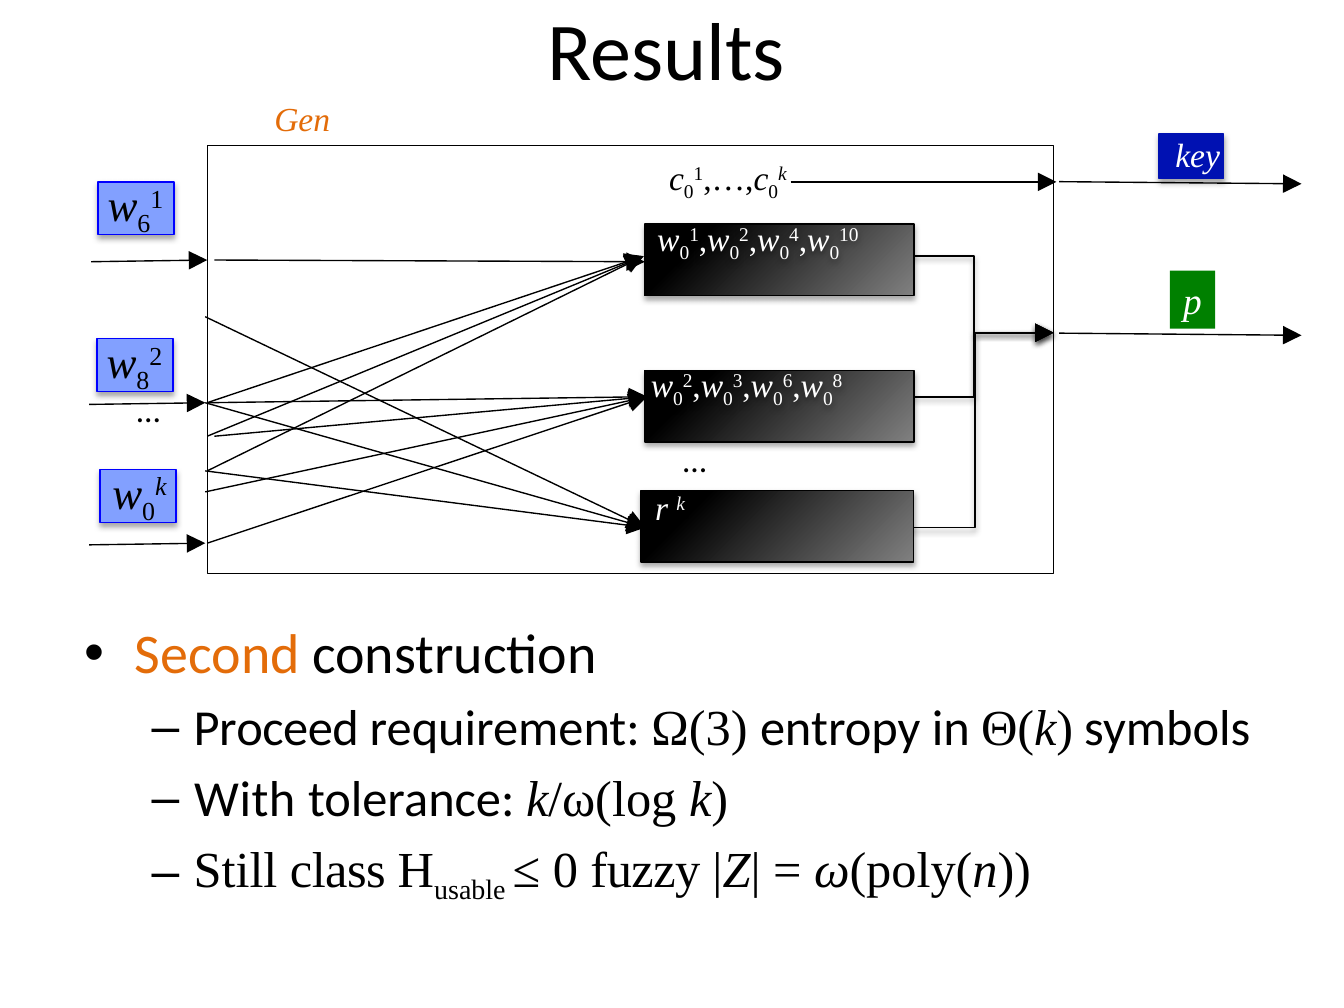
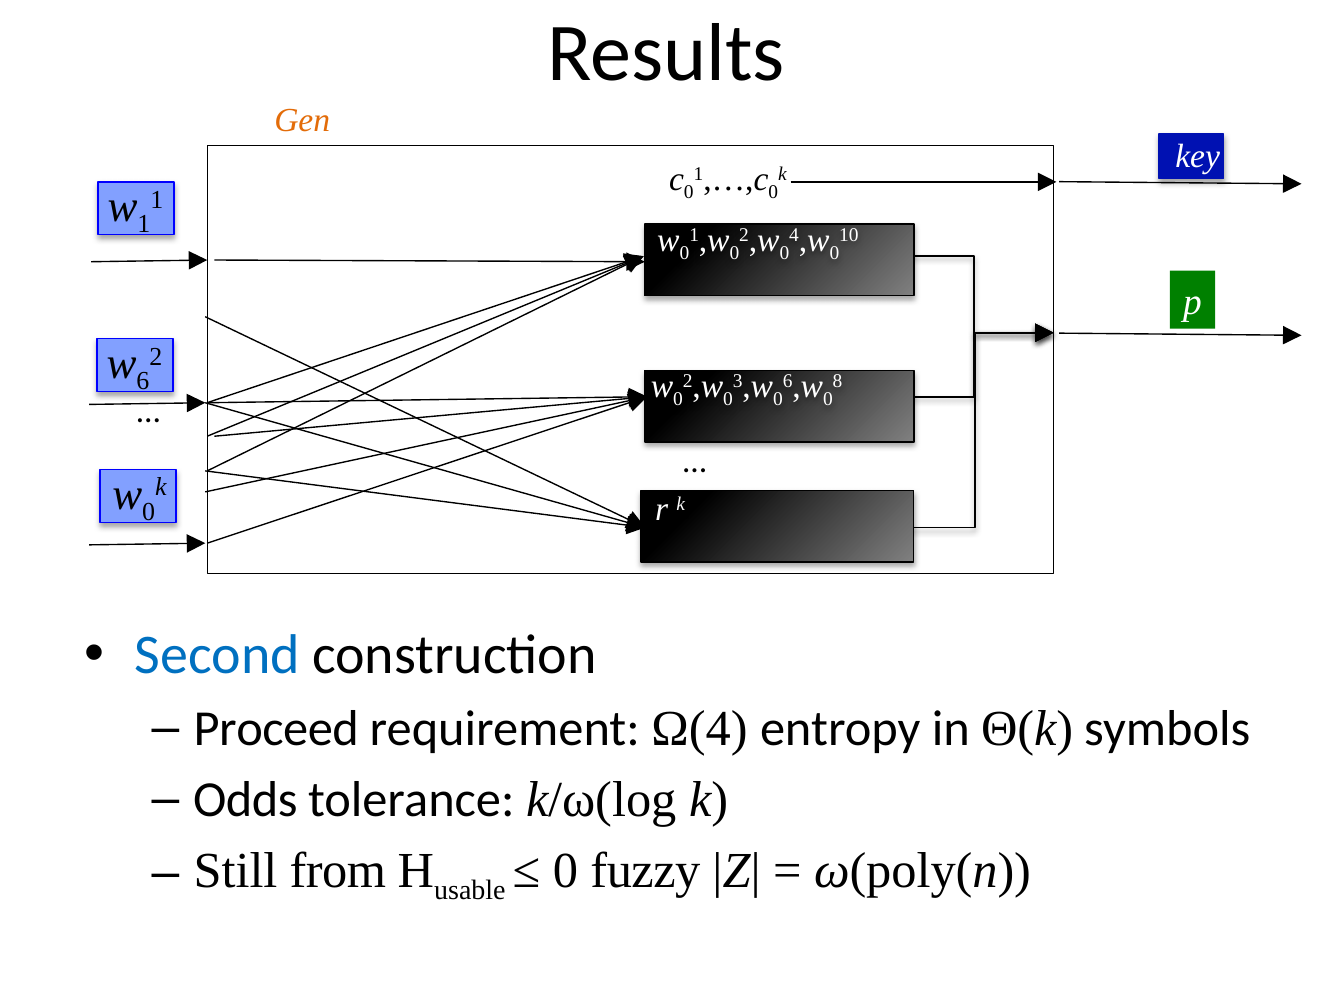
6: 6 -> 1 (144, 224)
8: 8 -> 6 (143, 381)
Second colour: orange -> blue (217, 655)
Ω(3: Ω(3 -> Ω(4 (700, 729)
With: With -> Odds (245, 800)
class: class -> from (338, 871)
